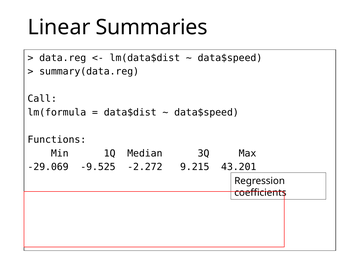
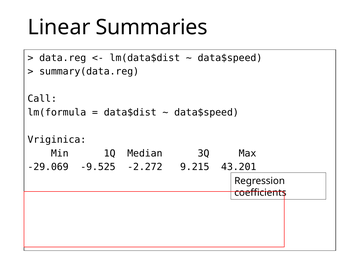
Functions: Functions -> Vriginica (57, 139)
